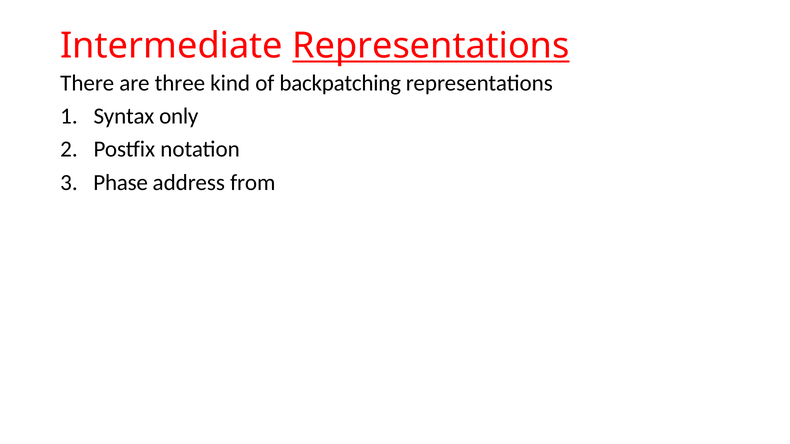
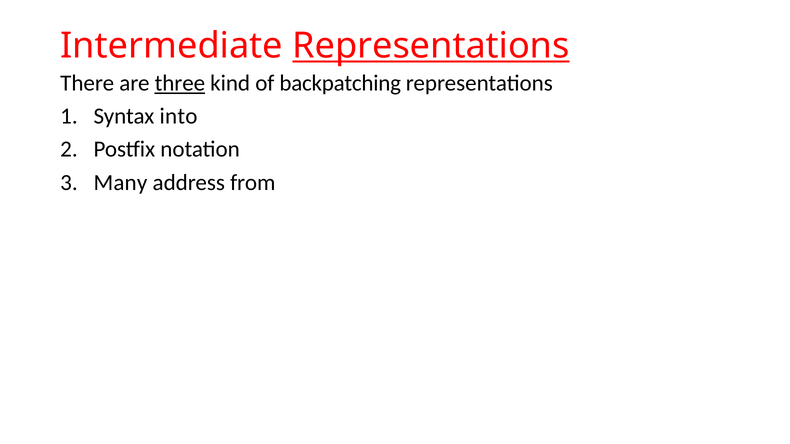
three underline: none -> present (180, 83)
only: only -> into (179, 116)
Phase: Phase -> Many (120, 183)
